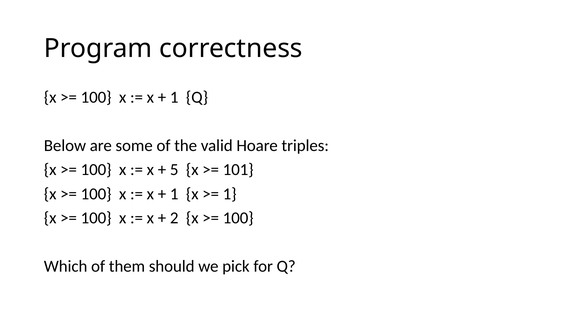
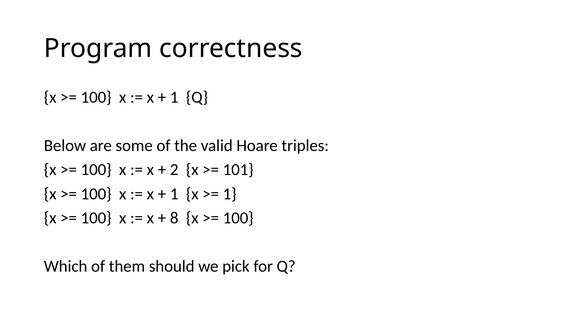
5: 5 -> 2 (174, 170)
2: 2 -> 8 (174, 218)
